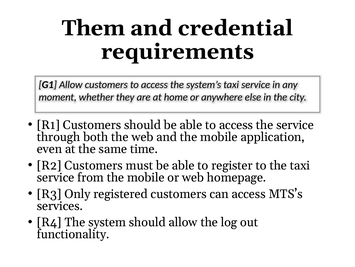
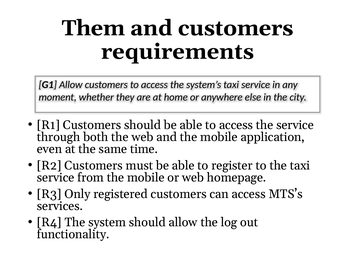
and credential: credential -> customers (236, 28)
